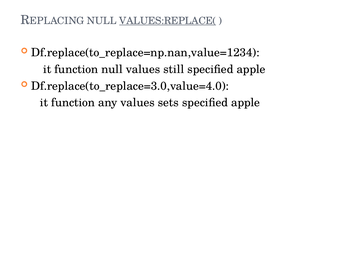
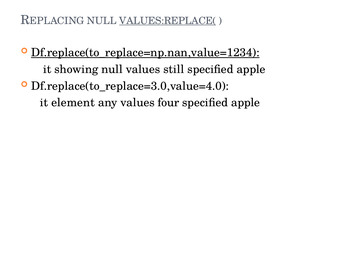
Df.replace(to_replace=np.nan,value=1234 underline: none -> present (145, 53)
function: function -> showing (76, 69)
function: function -> element (73, 103)
sets: sets -> four (168, 103)
